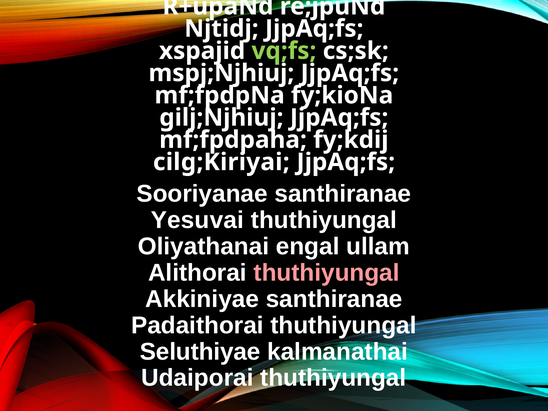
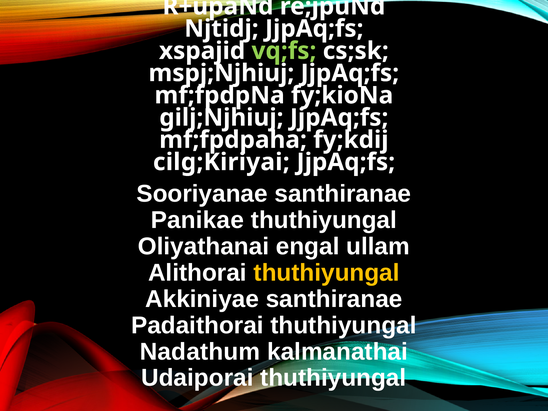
Yesuvai: Yesuvai -> Panikae (197, 220)
thuthiyungal colour: pink -> yellow (327, 273)
Seluthiyae: Seluthiyae -> Nadathum (200, 352)
